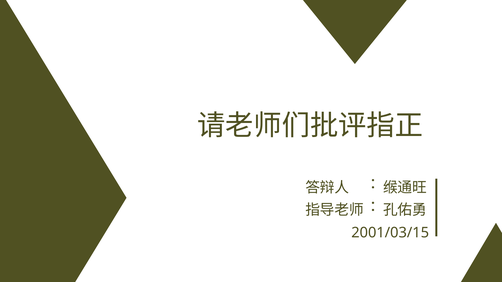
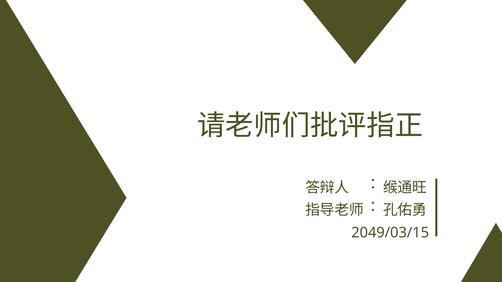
2001/03/15: 2001/03/15 -> 2049/03/15 (390, 233)
